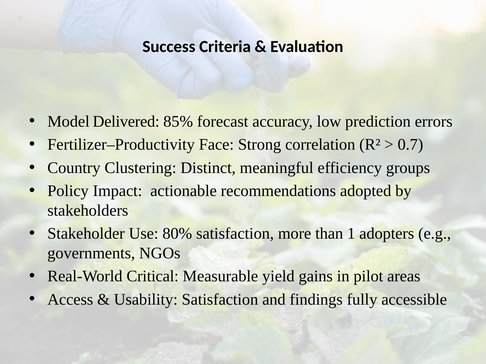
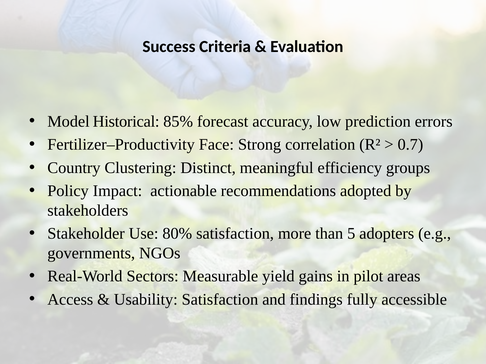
Delivered: Delivered -> Historical (126, 122)
1: 1 -> 5 (351, 234)
Critical: Critical -> Sectors (153, 277)
